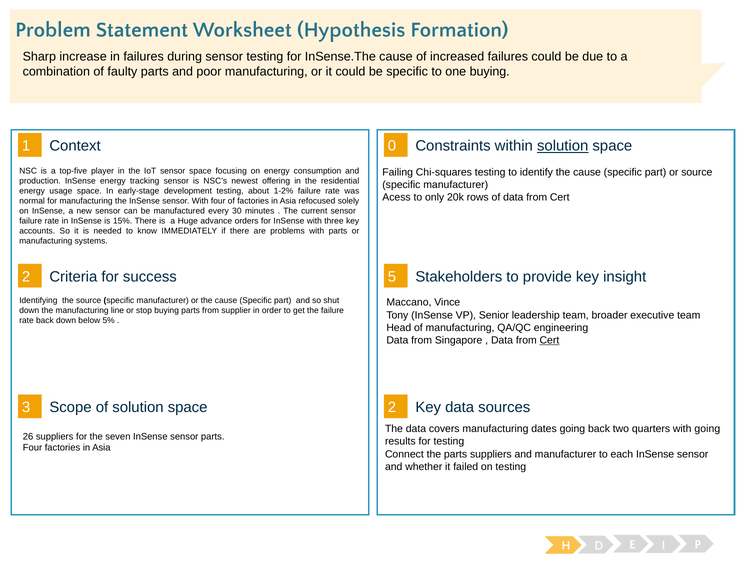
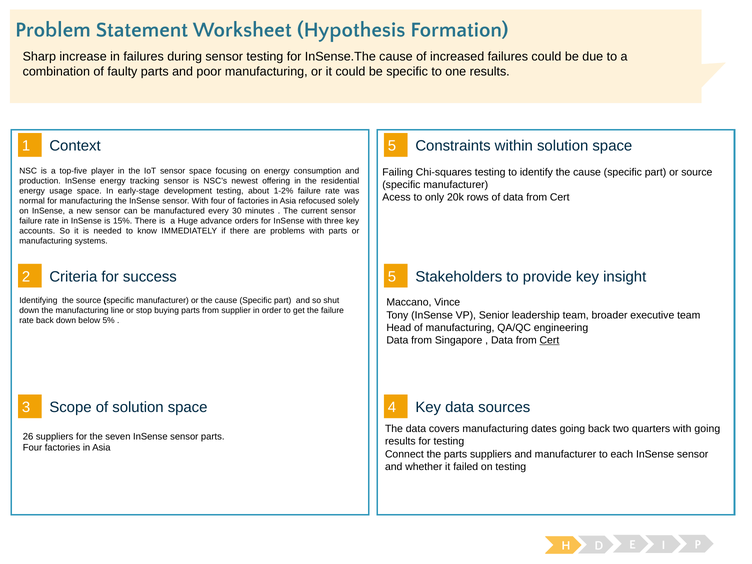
one buying: buying -> results (490, 72)
1 0: 0 -> 5 (392, 146)
solution underline: present -> none (563, 146)
3 2: 2 -> 4 (392, 407)
